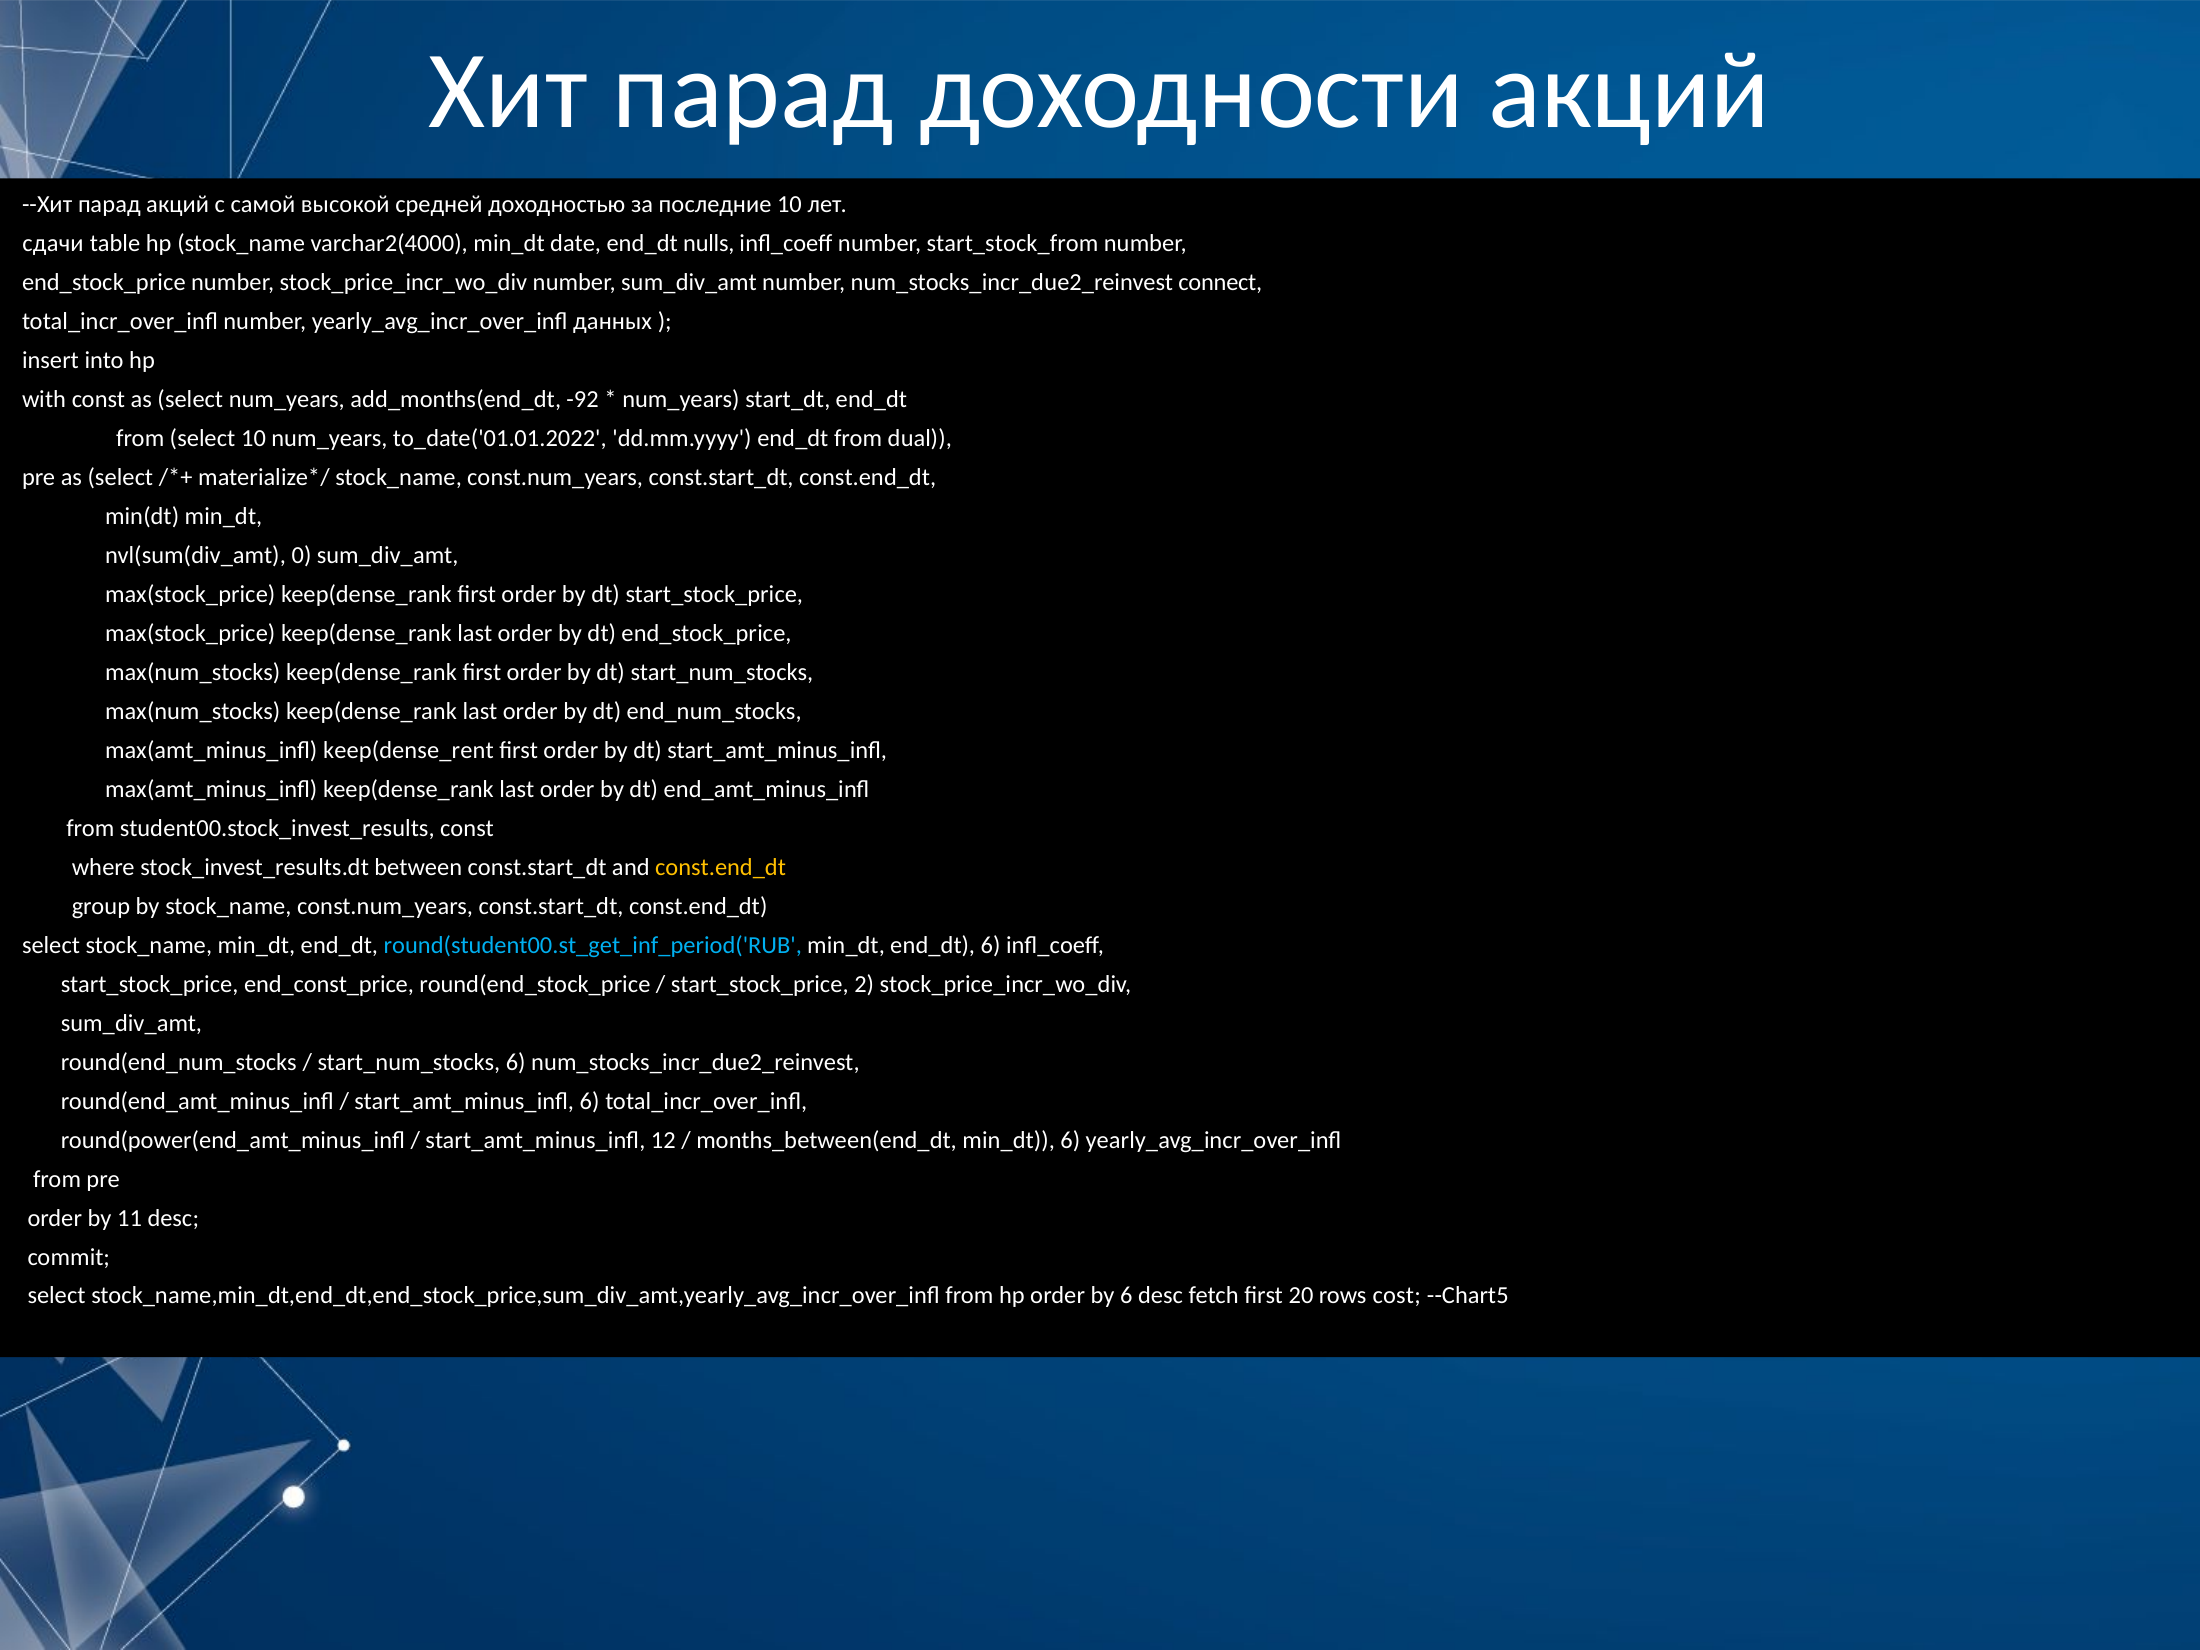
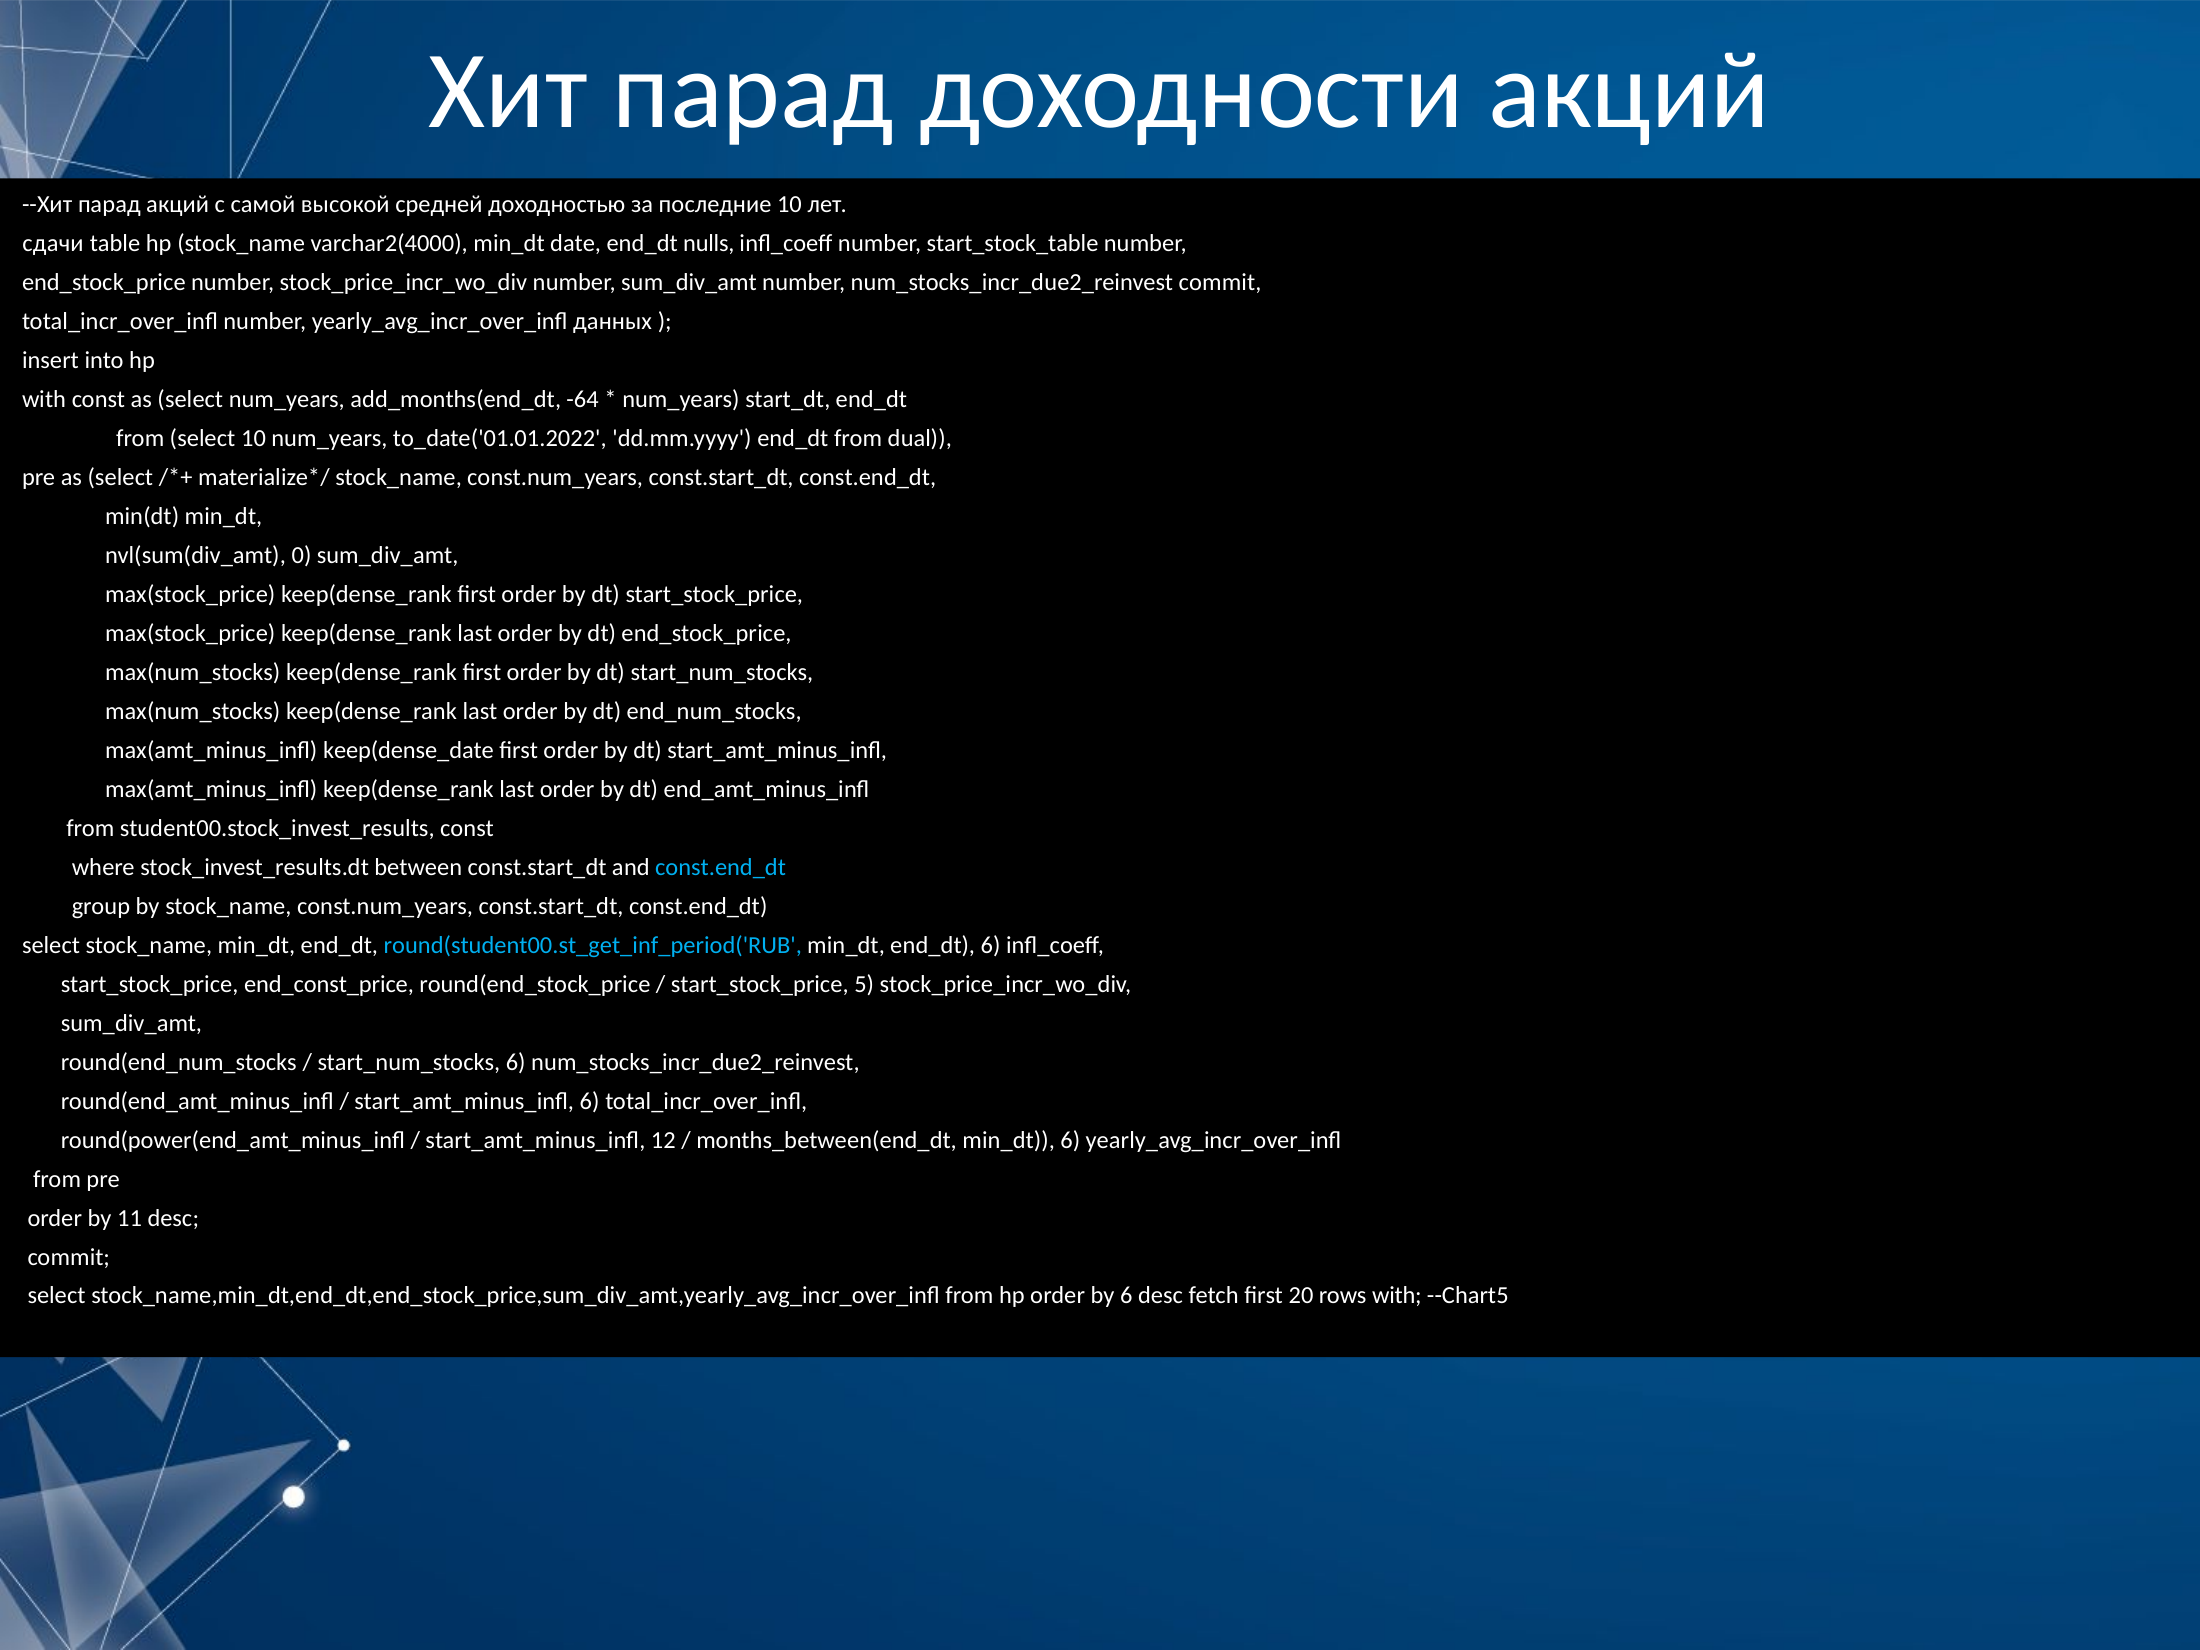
start_stock_from: start_stock_from -> start_stock_table (1012, 244)
num_stocks_incr_due2_reinvest connect: connect -> commit (1220, 283)
-92: -92 -> -64 (582, 399)
keep(dense_rent: keep(dense_rent -> keep(dense_date (408, 750)
const.end_dt colour: yellow -> light blue (721, 867)
2: 2 -> 5 (864, 984)
rows cost: cost -> with (1397, 1296)
